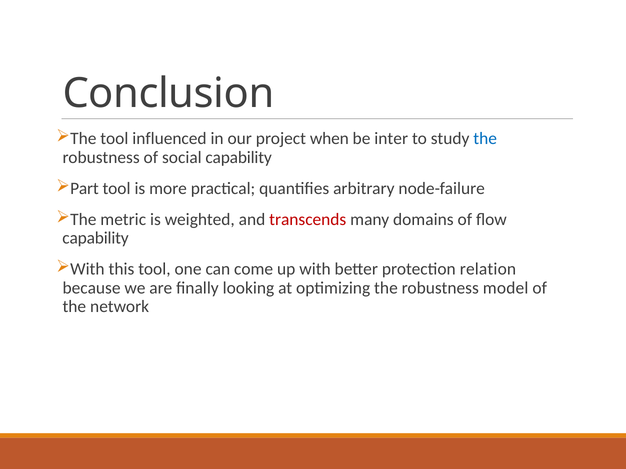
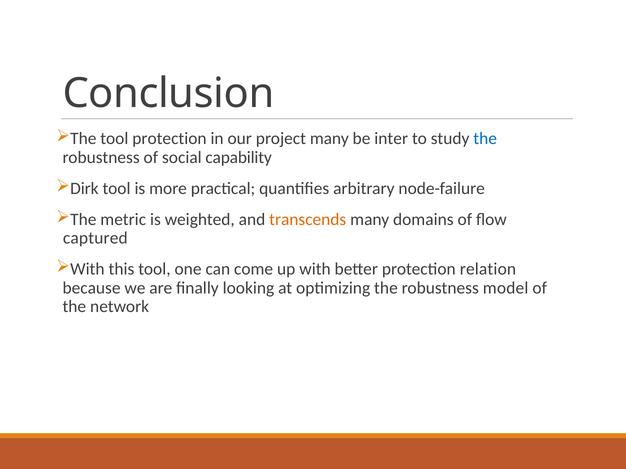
tool influenced: influenced -> protection (169, 139)
project when: when -> many (329, 139)
Part: Part -> Dirk (84, 189)
transcends colour: red -> orange (308, 220)
capability: capability -> captured (95, 238)
